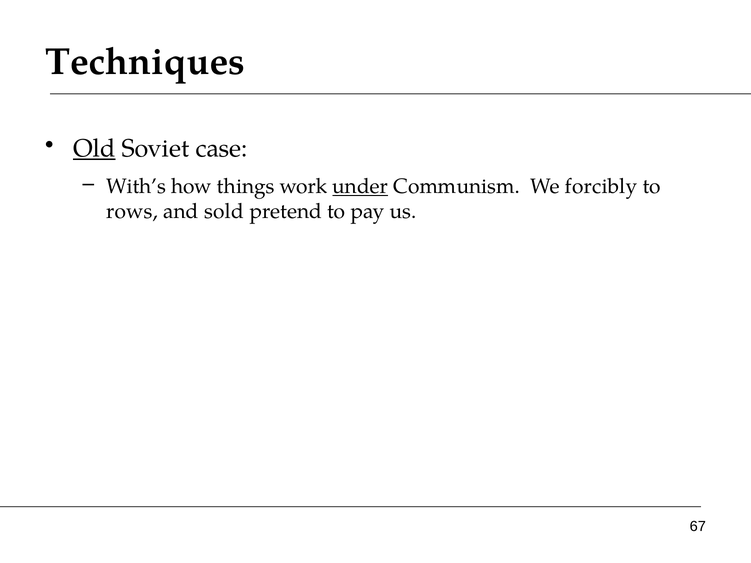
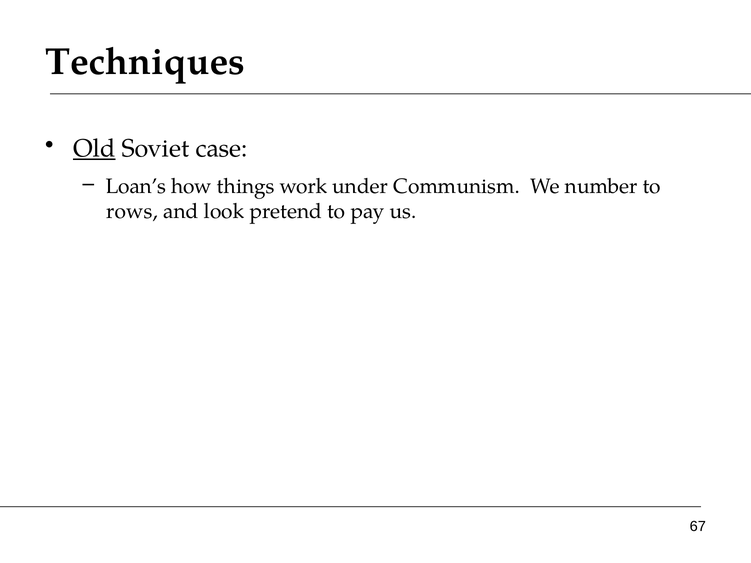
With’s: With’s -> Loan’s (136, 187)
under underline: present -> none (360, 187)
forcibly: forcibly -> number (601, 187)
sold: sold -> look (224, 212)
